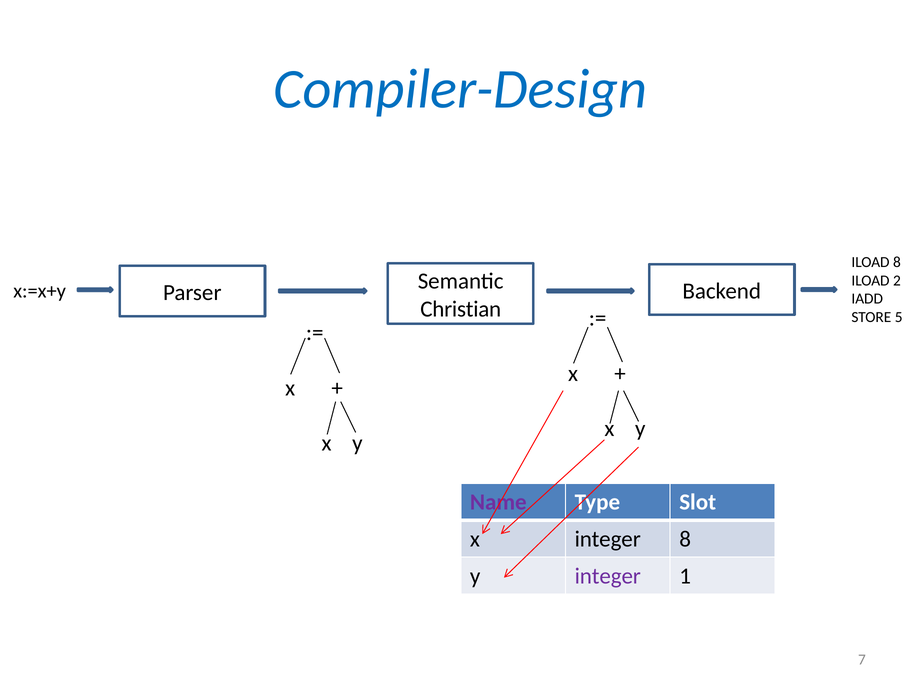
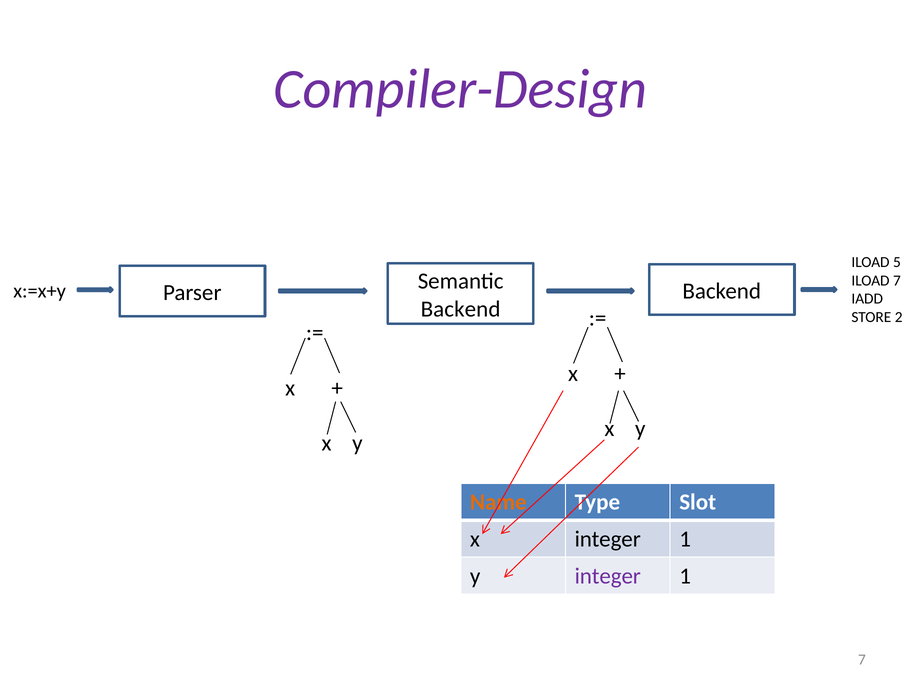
Compiler-Design colour: blue -> purple (460, 89)
ILOAD 8: 8 -> 5 (897, 262)
ILOAD 2: 2 -> 7 (897, 280)
Christian: Christian -> Backend (461, 309)
5: 5 -> 2 (899, 317)
Name colour: purple -> orange (498, 502)
x integer 8: 8 -> 1 (685, 539)
